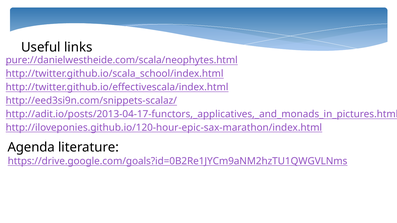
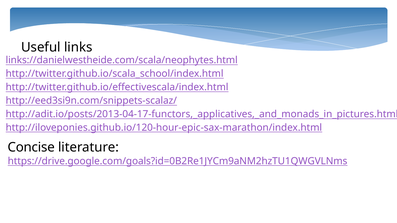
pure://danielwestheide.com/scala/neophytes.html: pure://danielwestheide.com/scala/neophytes.html -> links://danielwestheide.com/scala/neophytes.html (122, 60)
Agenda: Agenda -> Concise (31, 148)
